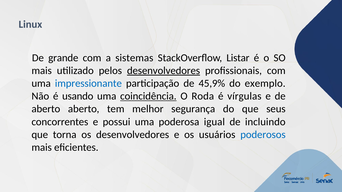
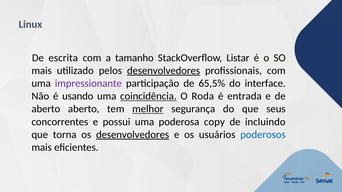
grande: grande -> escrita (63, 58)
sistemas: sistemas -> tamanho (134, 58)
impressionante colour: blue -> purple (88, 84)
45,9%: 45,9% -> 65,5% (212, 84)
exemplo: exemplo -> interface (265, 84)
vírgulas: vírgulas -> entrada (244, 96)
melhor underline: none -> present (148, 109)
igual: igual -> copy (214, 122)
desenvolvedores underline: none -> present (133, 135)
